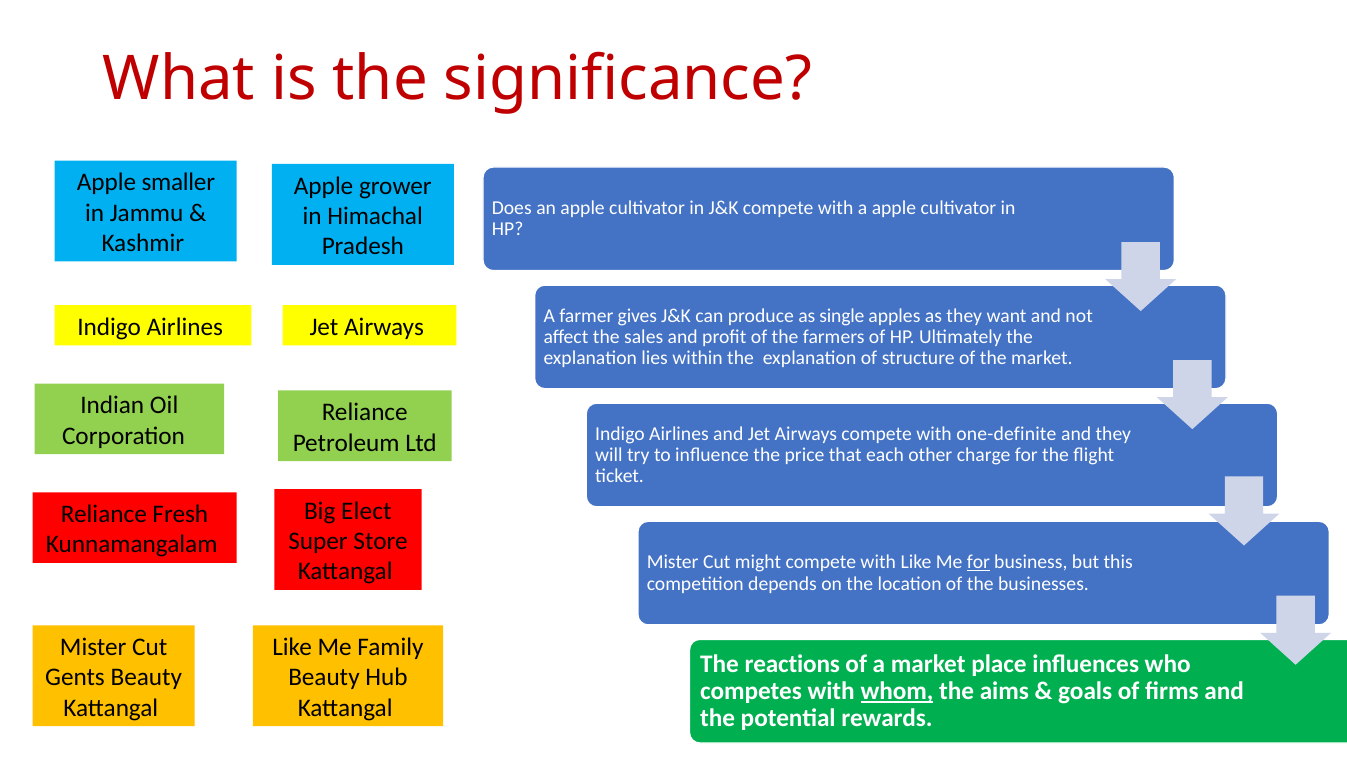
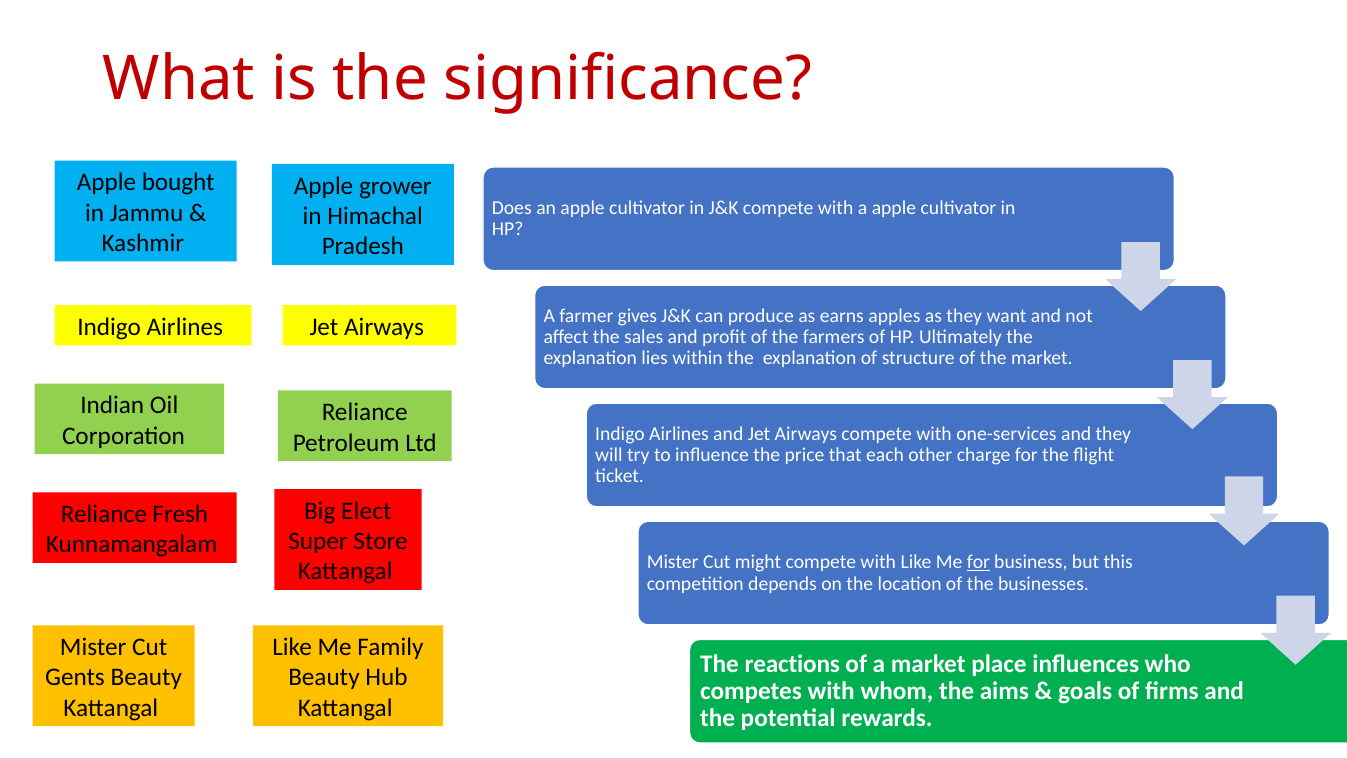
smaller: smaller -> bought (178, 182)
single: single -> earns (842, 315)
one-definite: one-definite -> one-services (1006, 433)
whom underline: present -> none (897, 691)
